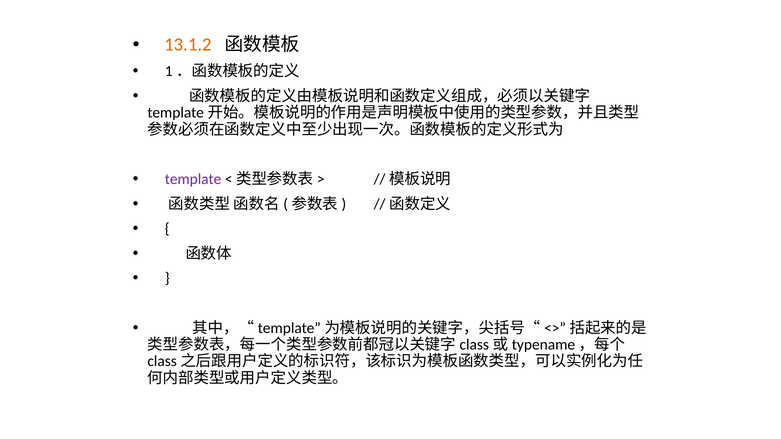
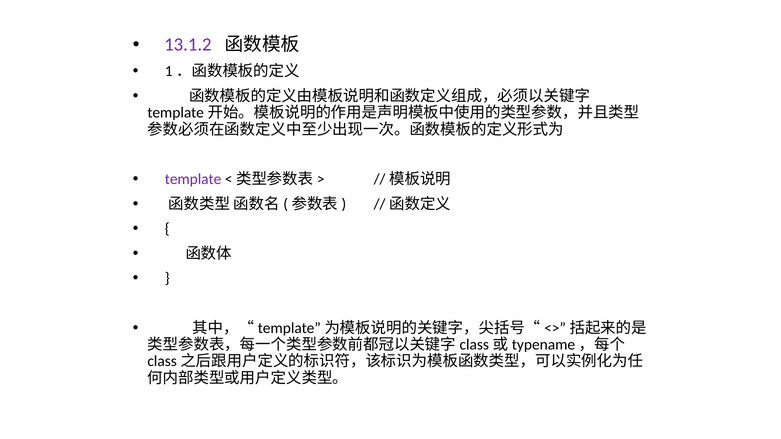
13.1.2 colour: orange -> purple (188, 45)
